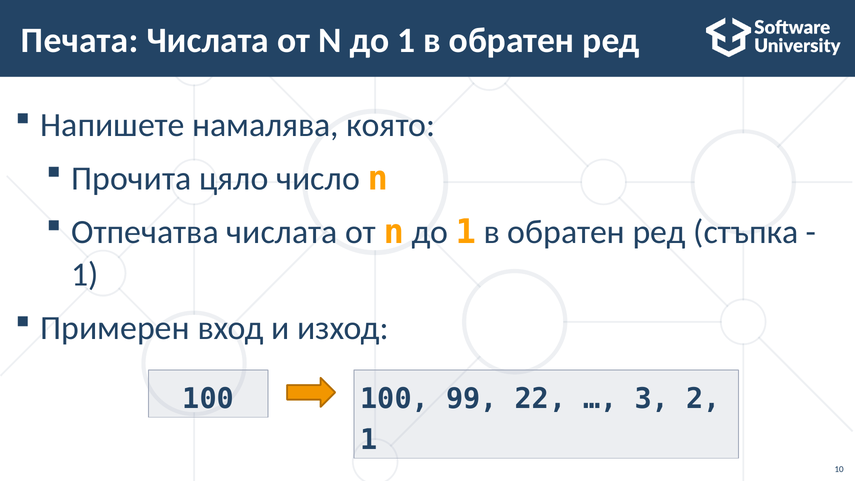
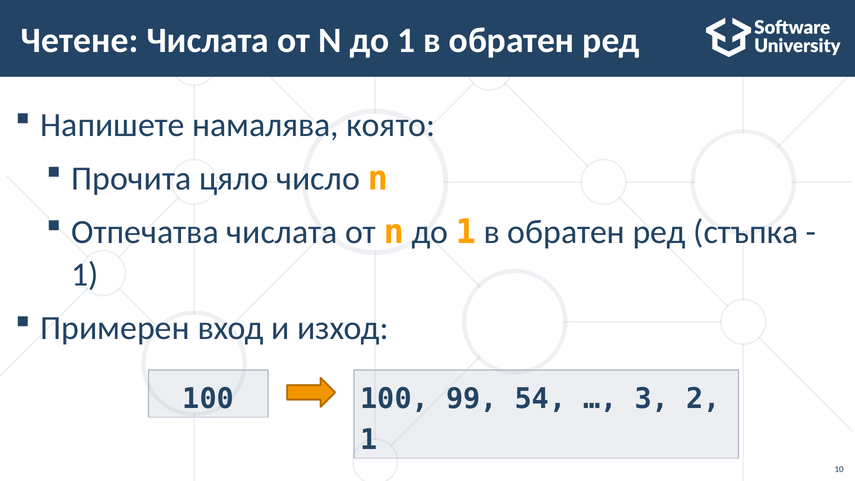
Печата: Печата -> Четене (80, 40)
22: 22 -> 54 (540, 399)
